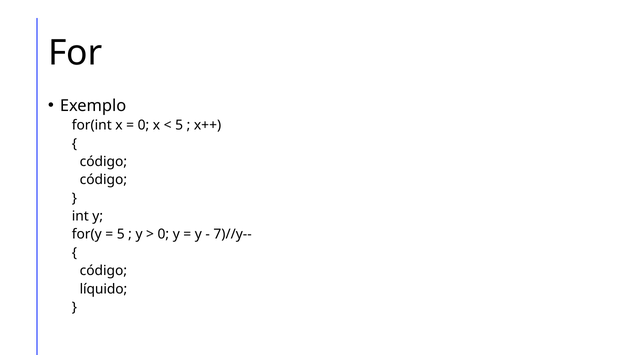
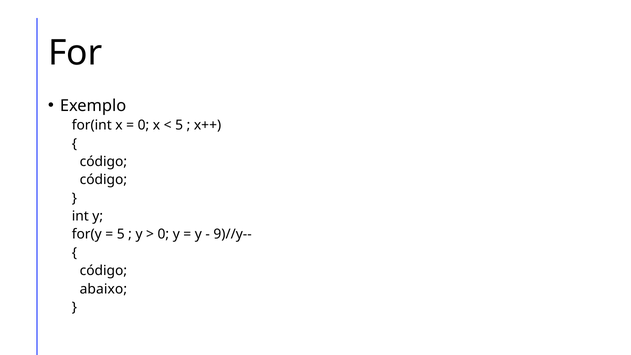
7)//y--: 7)//y-- -> 9)//y-- (233, 234)
líquido: líquido -> abaixo (103, 289)
